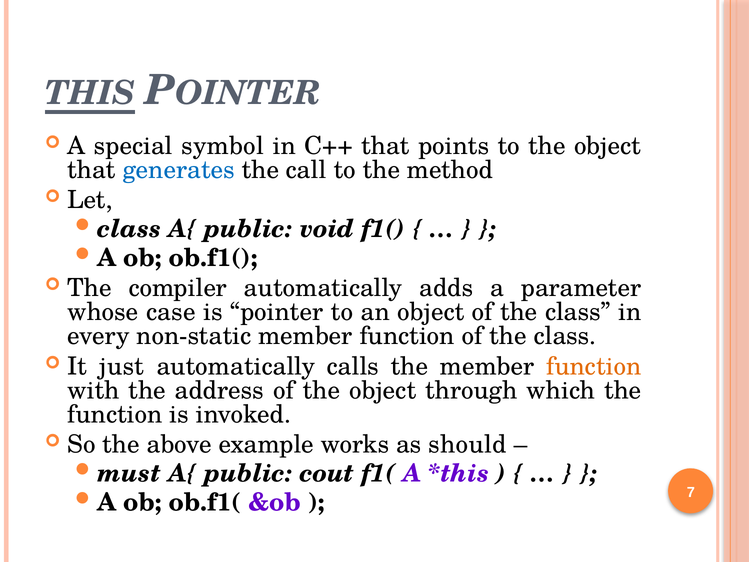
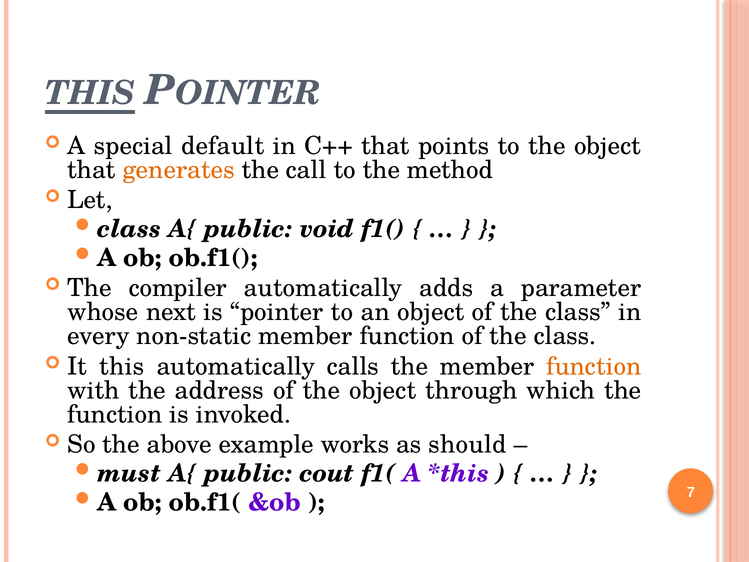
symbol: symbol -> default (223, 146)
generates colour: blue -> orange (179, 170)
case: case -> next (171, 312)
It just: just -> this (122, 366)
